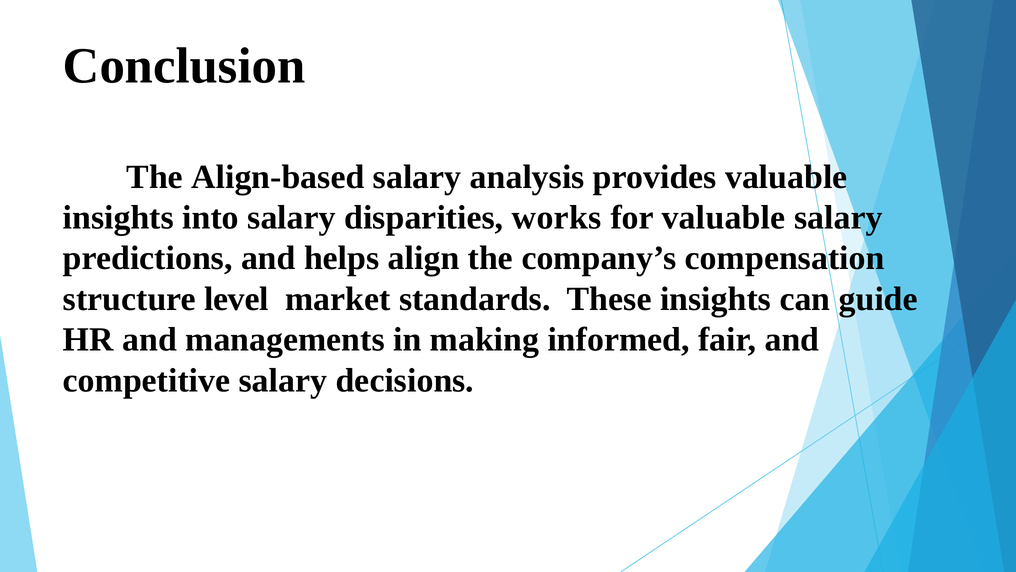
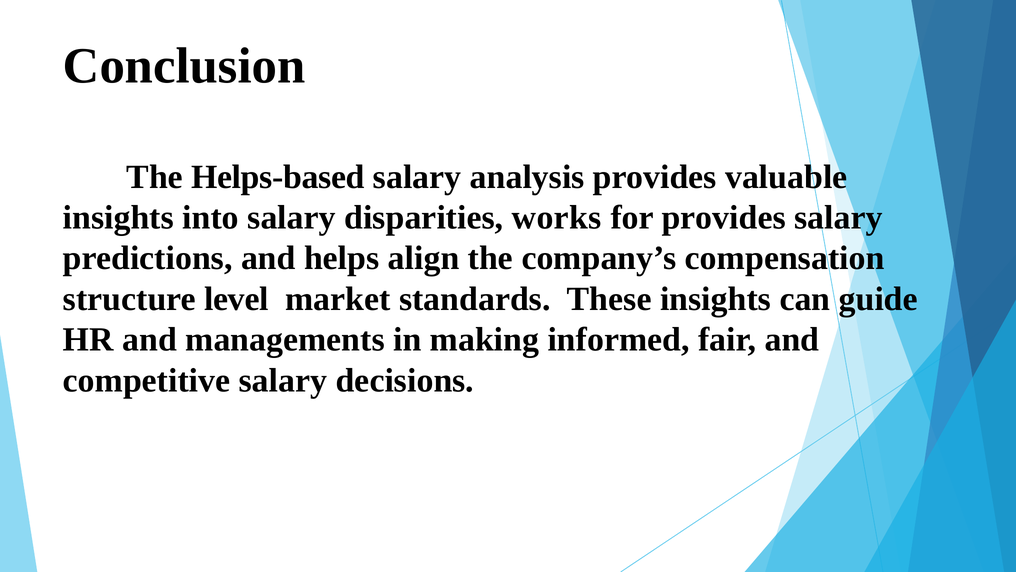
Align-based: Align-based -> Helps-based (278, 177)
for valuable: valuable -> provides (724, 217)
